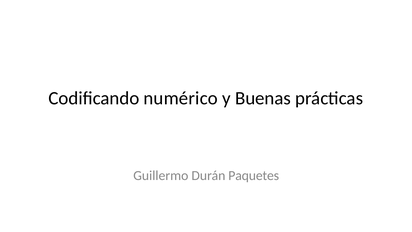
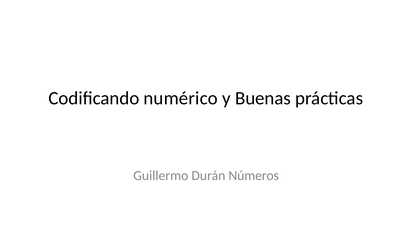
Paquetes: Paquetes -> Números (254, 176)
